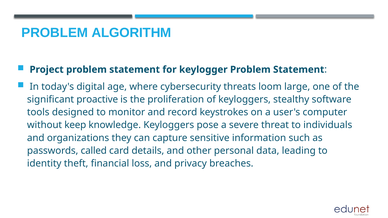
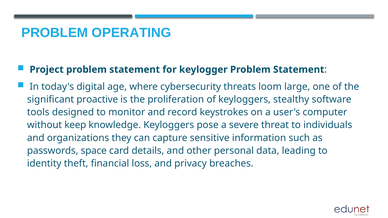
ALGORITHM: ALGORITHM -> OPERATING (131, 33)
called: called -> space (94, 151)
